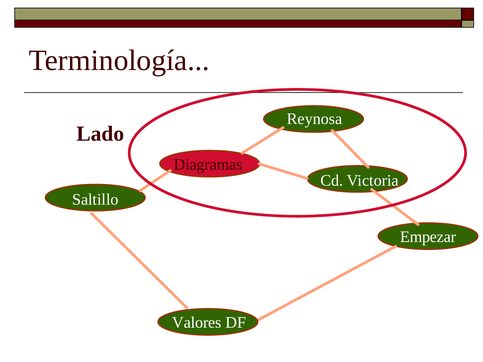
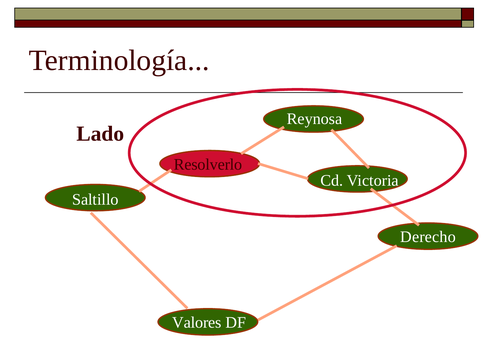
Diagramas: Diagramas -> Resolverlo (208, 165)
Empezar: Empezar -> Derecho (428, 237)
